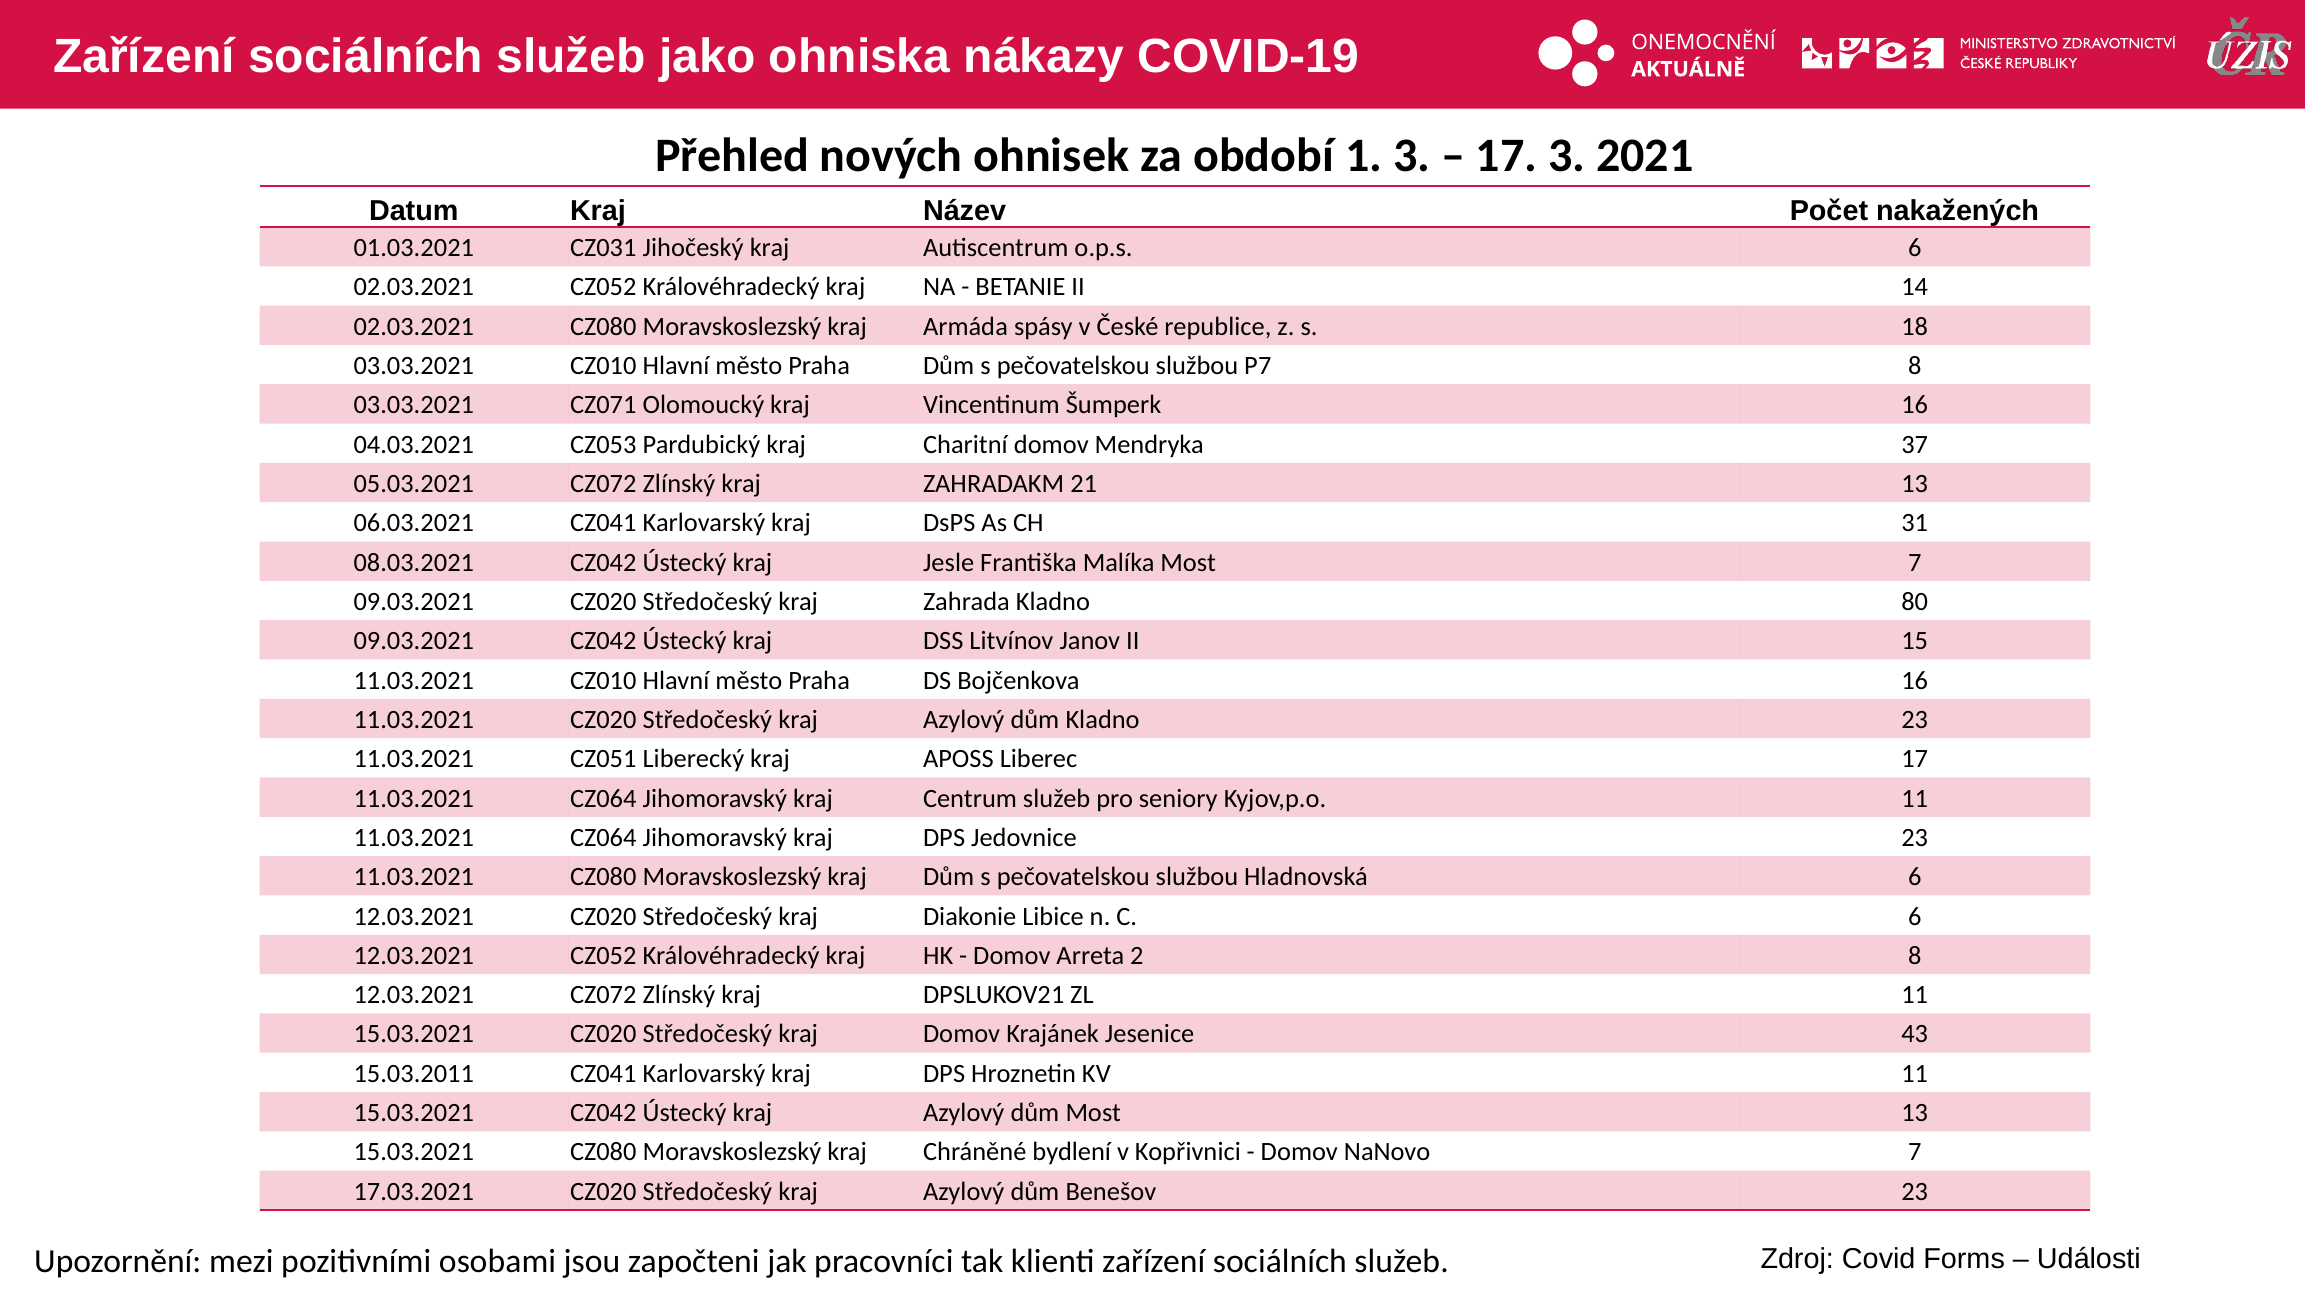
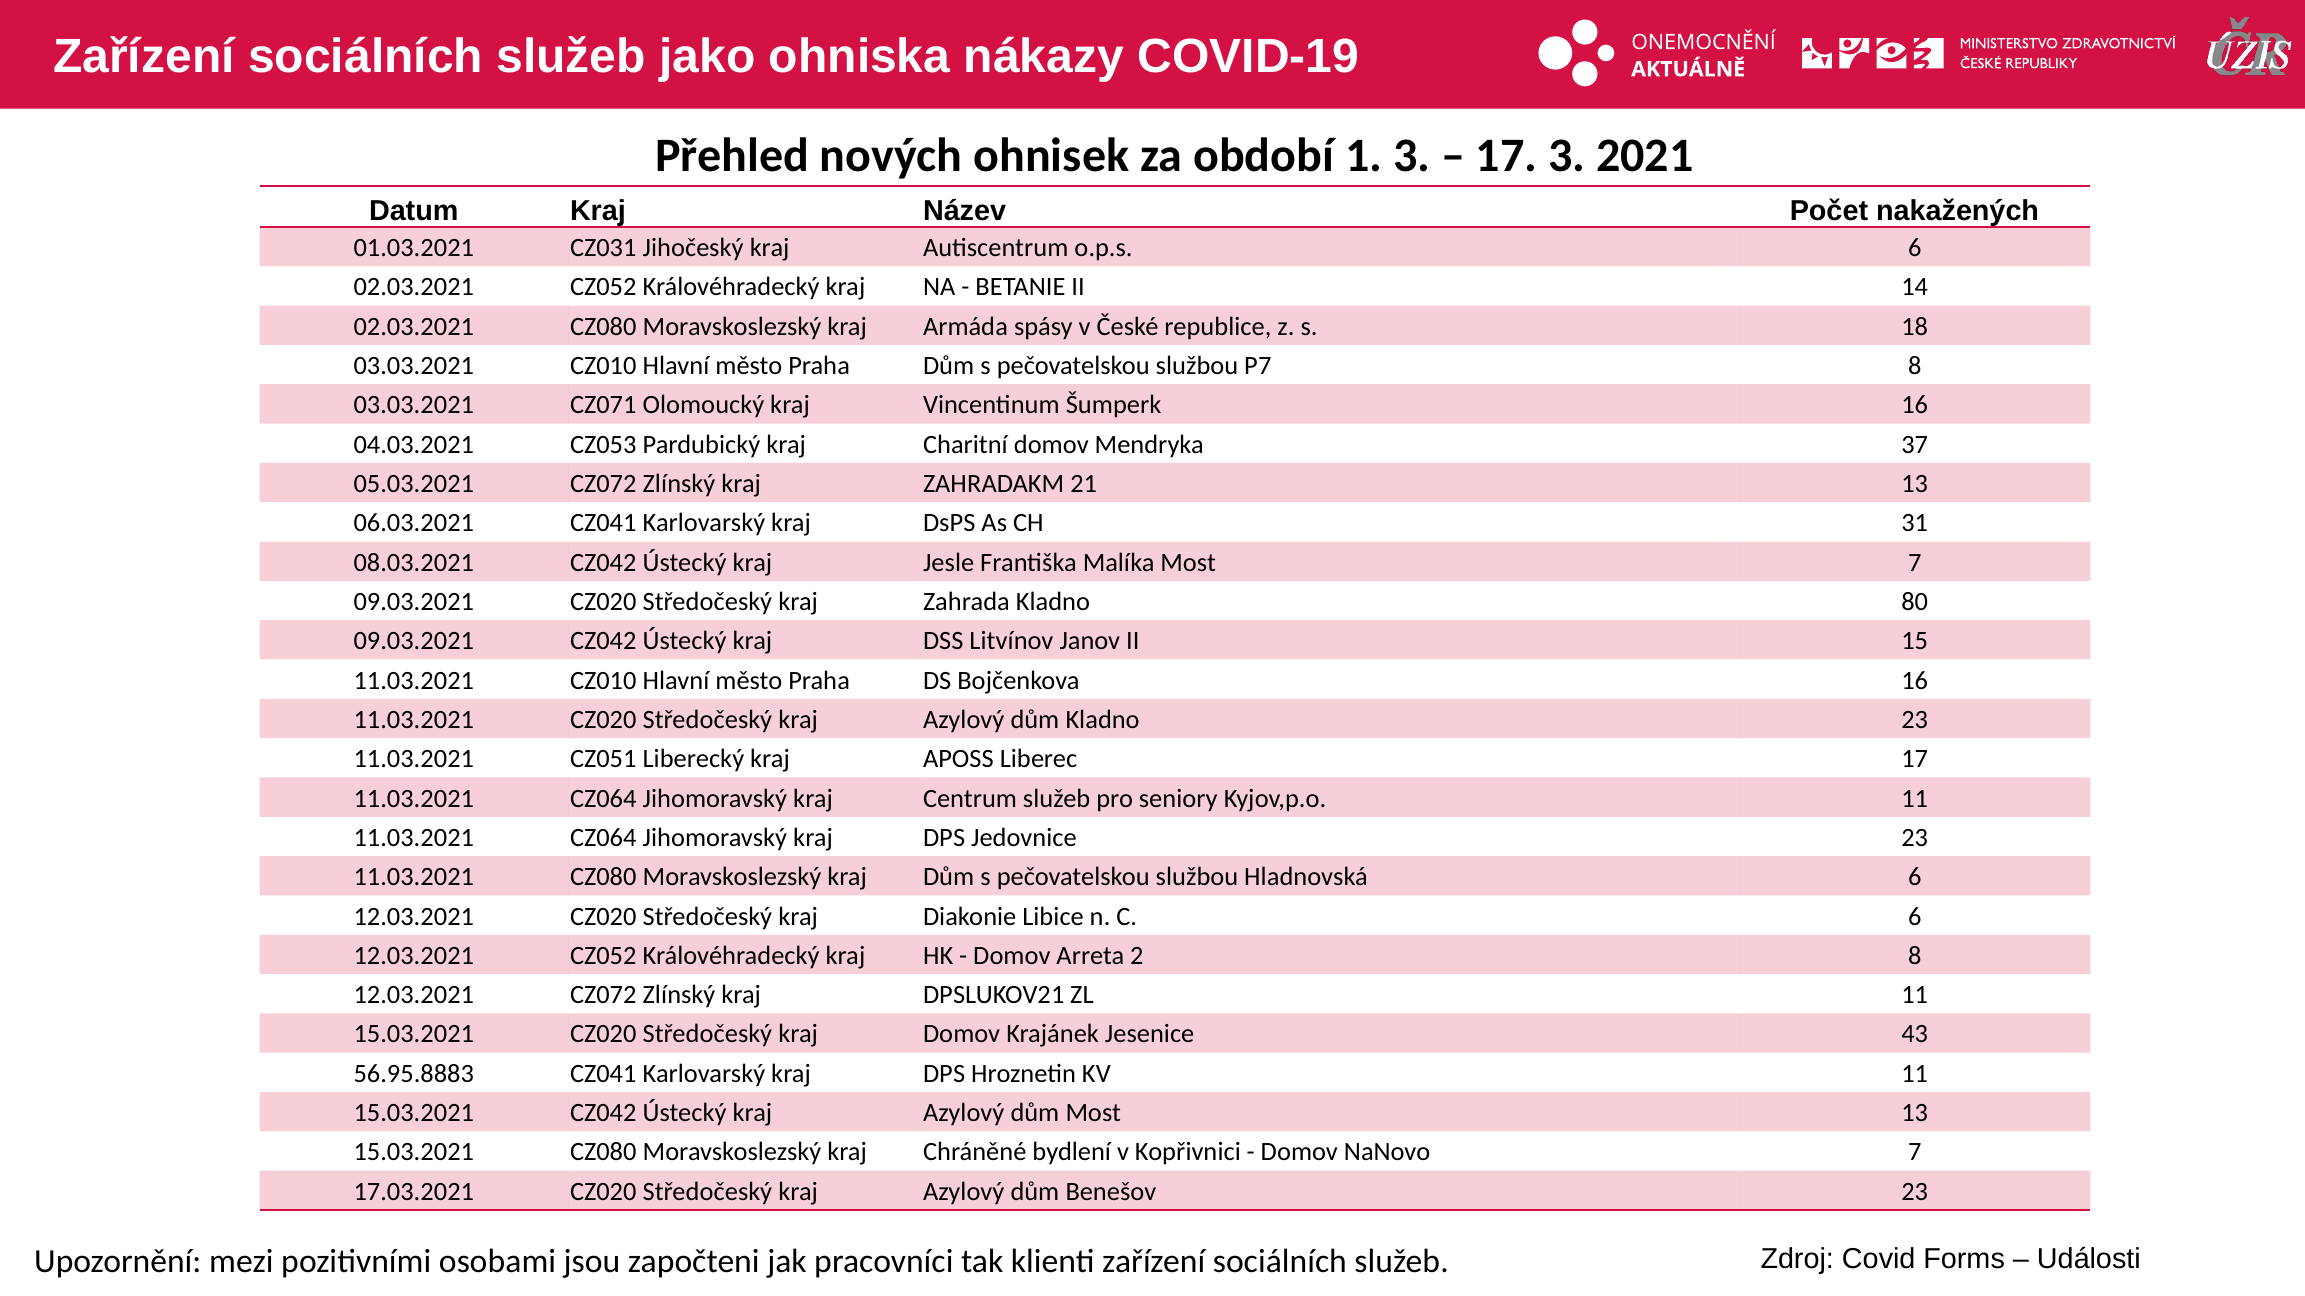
15.03.2011: 15.03.2011 -> 56.95.8883 (414, 1074)
